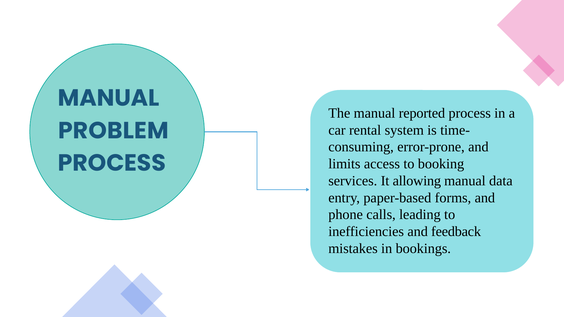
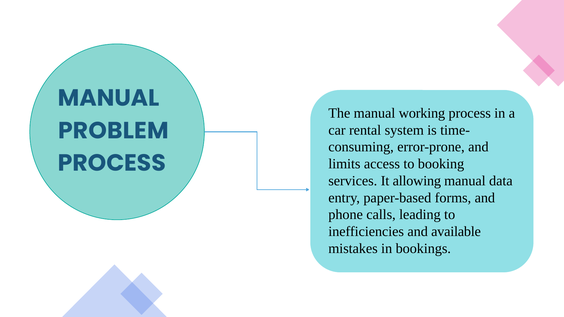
reported: reported -> working (422, 113)
feedback: feedback -> available (456, 232)
